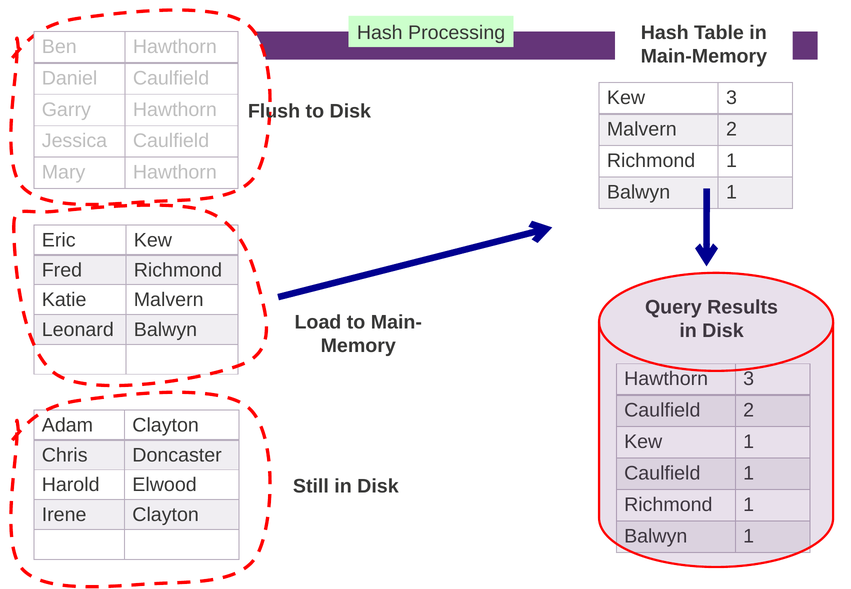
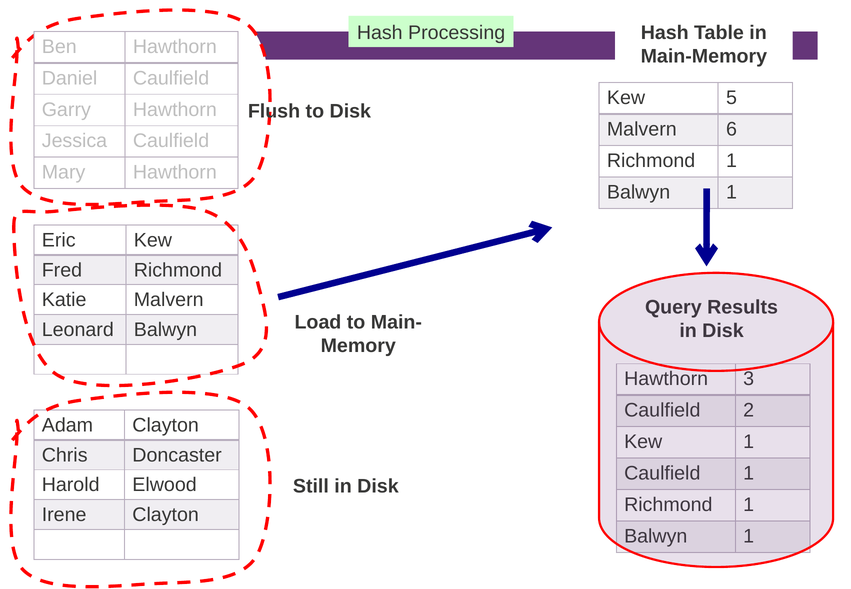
Kew 3: 3 -> 5 (731, 98)
Malvern 2: 2 -> 6 (731, 129)
